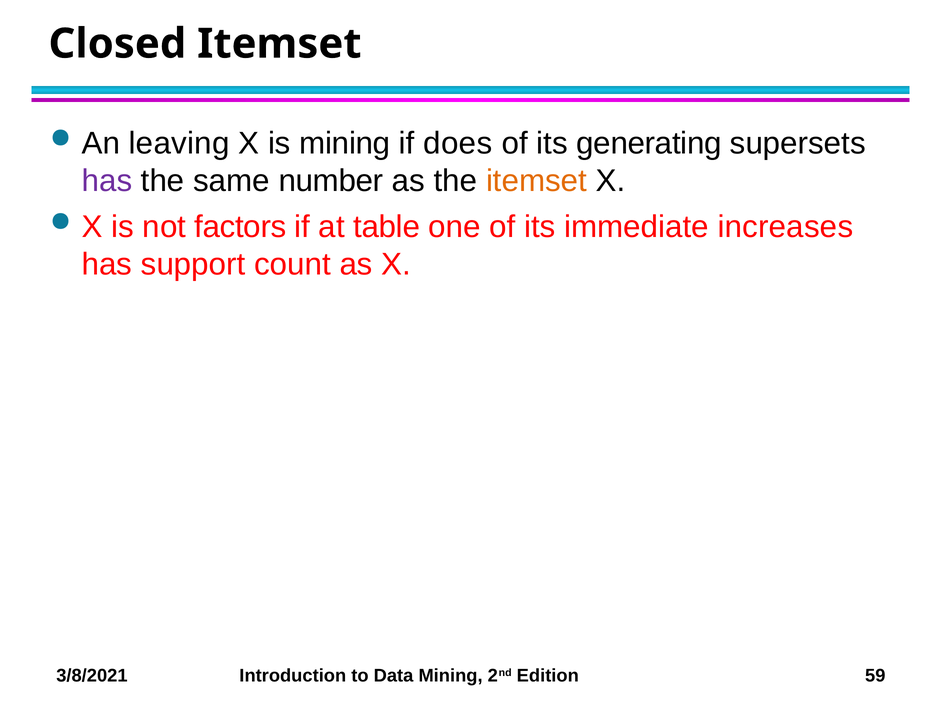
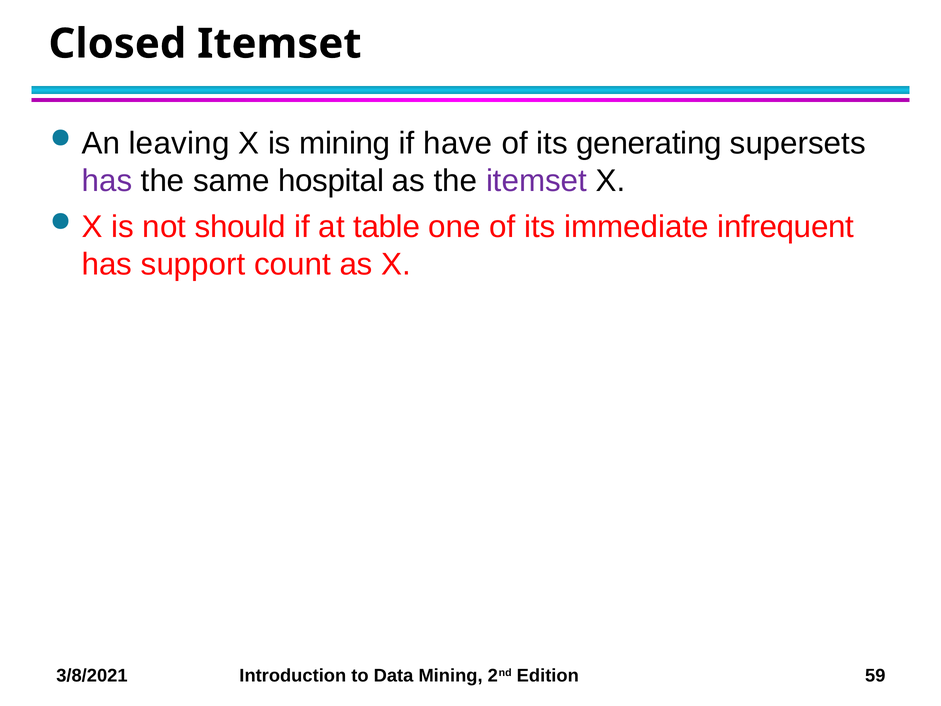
does: does -> have (458, 143)
number: number -> hospital (331, 181)
itemset colour: orange -> purple (537, 181)
factors: factors -> should (240, 227)
increases: increases -> infrequent (786, 227)
